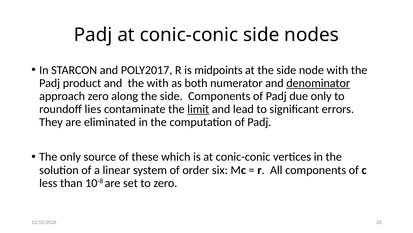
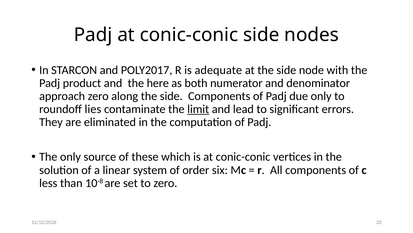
midpoints: midpoints -> adequate (218, 70)
the with: with -> here (158, 83)
denominator underline: present -> none (318, 83)
